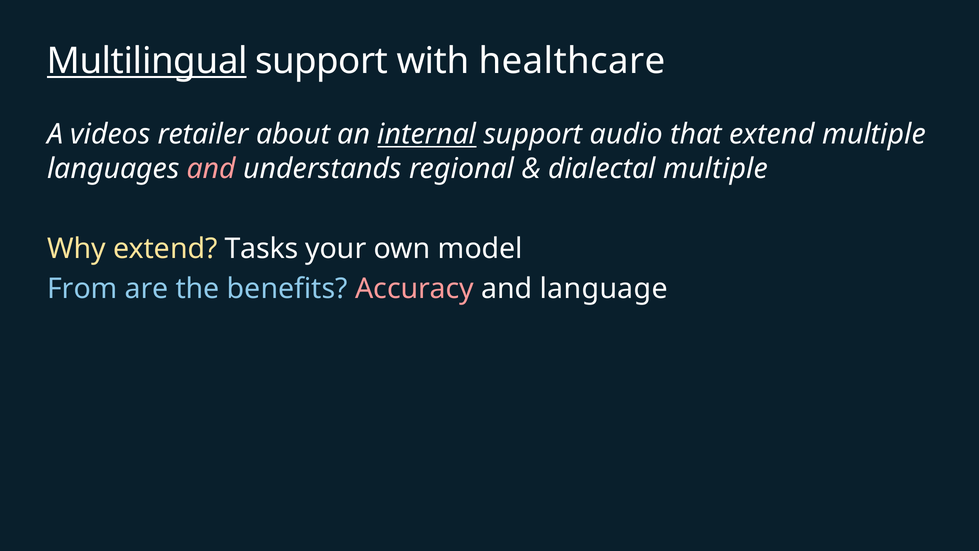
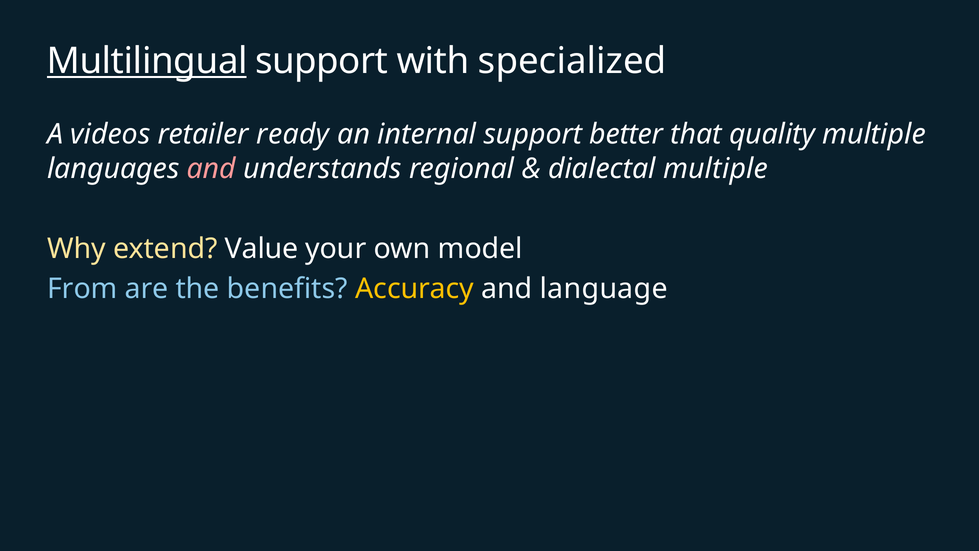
healthcare: healthcare -> specialized (572, 61)
about: about -> ready (293, 134)
internal underline: present -> none (427, 134)
audio: audio -> better (626, 134)
that extend: extend -> quality (772, 134)
Tasks: Tasks -> Value (262, 249)
Accuracy colour: pink -> yellow (415, 289)
